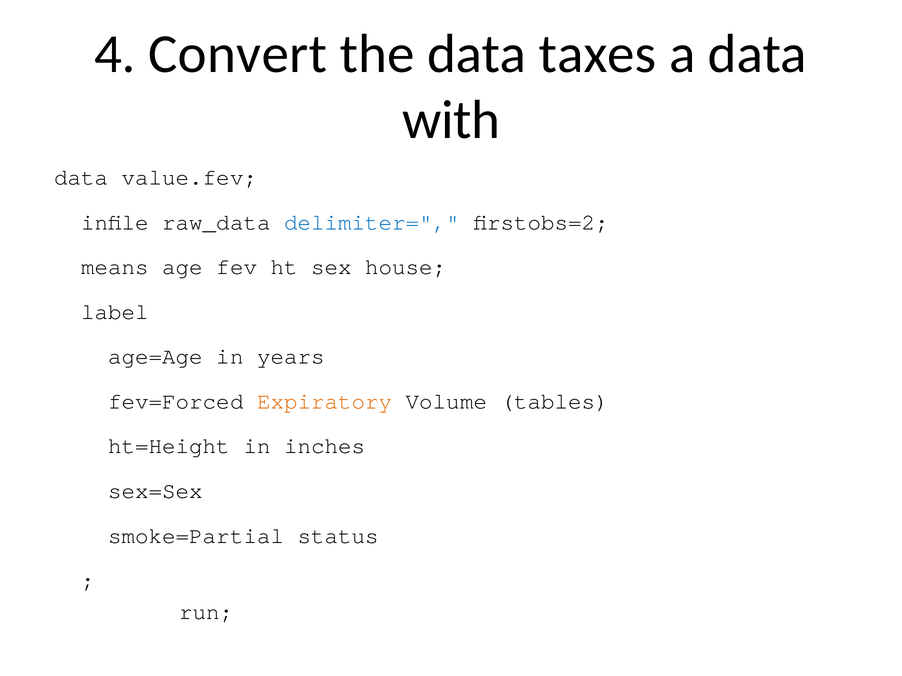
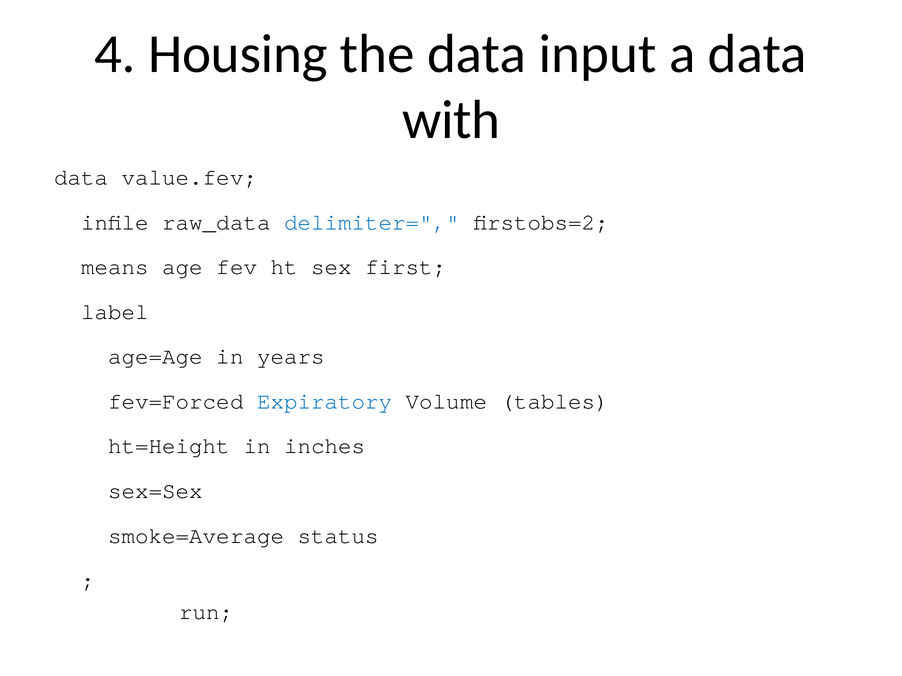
Convert: Convert -> Housing (238, 54)
taxes: taxes -> input (598, 54)
house: house -> first (406, 267)
Expiratory colour: orange -> blue (325, 402)
smoke=Partial: smoke=Partial -> smoke=Average (196, 536)
